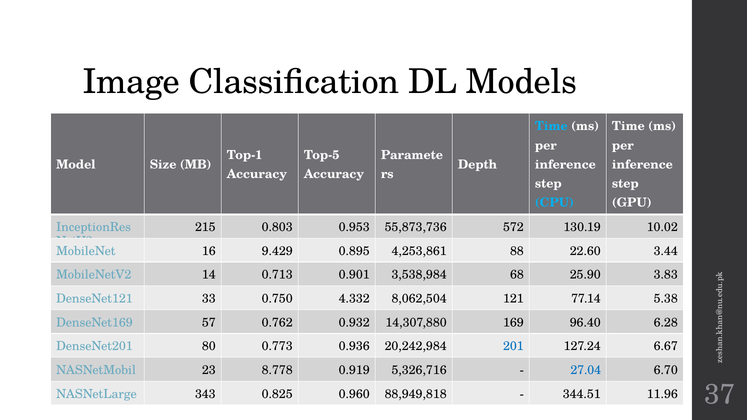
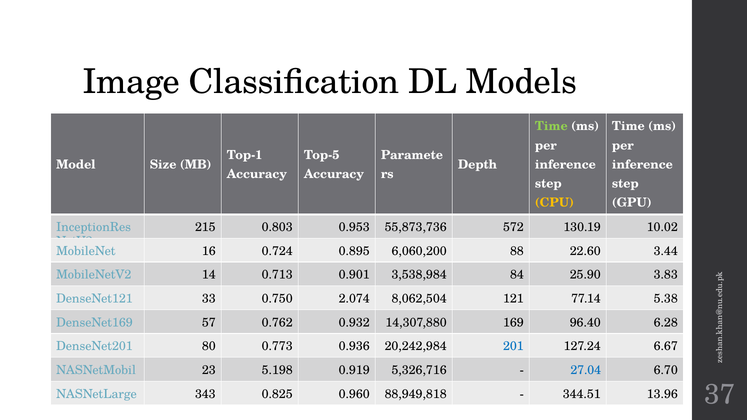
Time colour: light blue -> light green (551, 126)
CPU colour: light blue -> yellow (554, 203)
9.429: 9.429 -> 0.724 (277, 251)
4,253,861: 4,253,861 -> 6,060,200 (419, 251)
68: 68 -> 84 (517, 275)
4.332: 4.332 -> 2.074 (354, 299)
8.778: 8.778 -> 5.198 (277, 370)
11.96: 11.96 -> 13.96 (662, 394)
